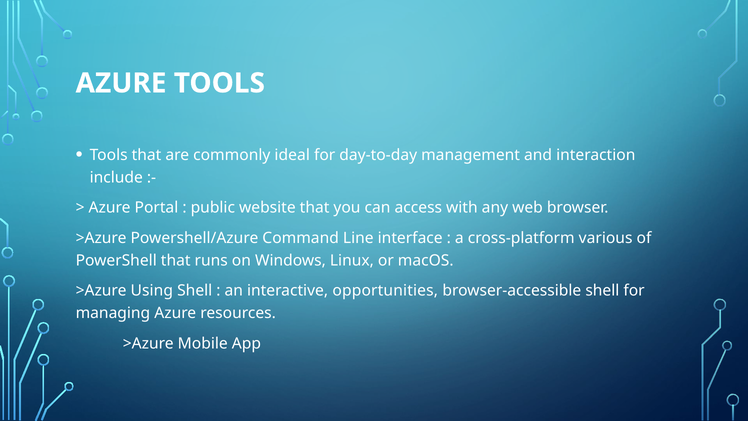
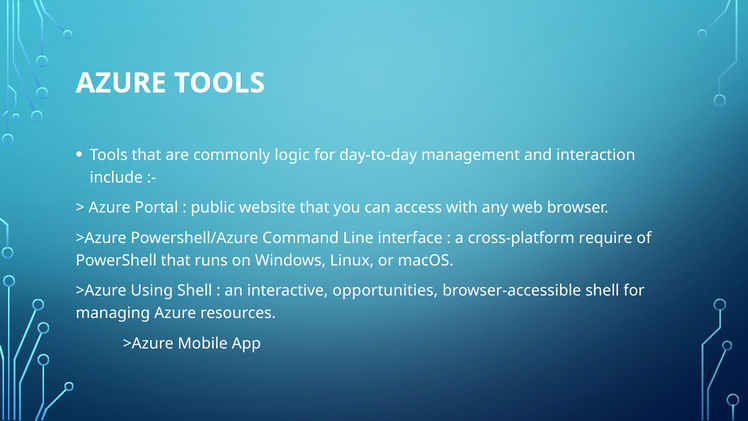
ideal: ideal -> logic (292, 155)
various: various -> require (606, 238)
